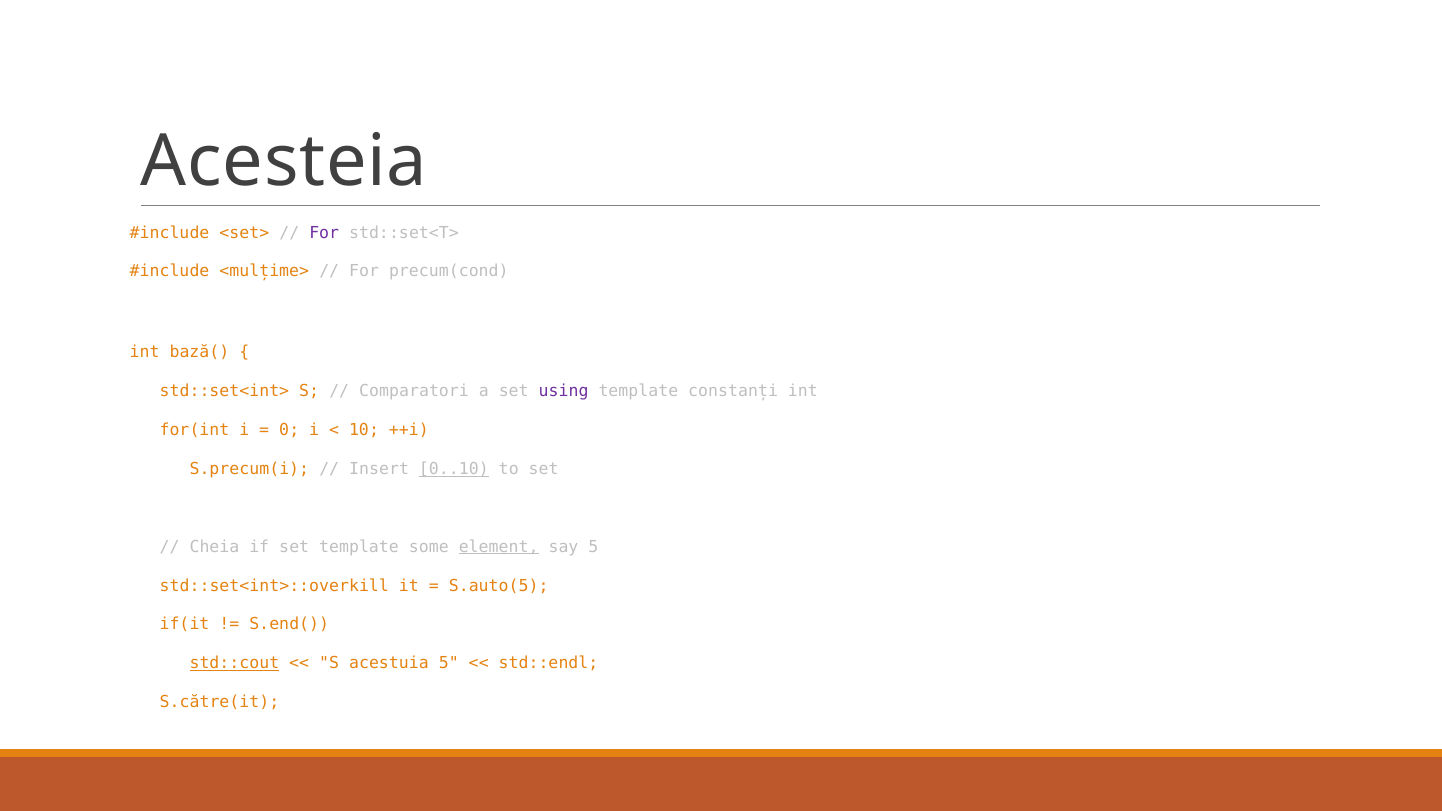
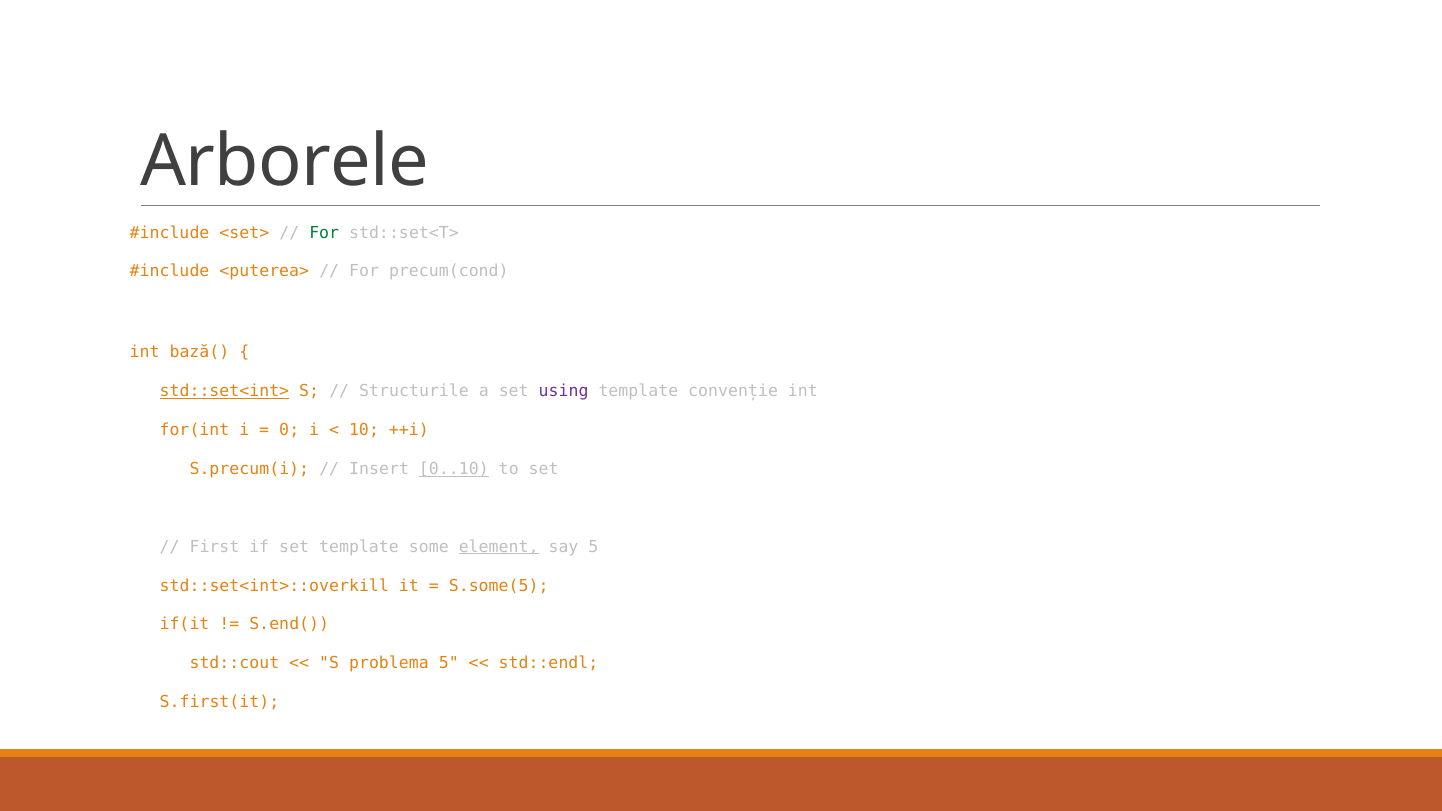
Acesteia: Acesteia -> Arborele (285, 162)
For colour: purple -> green (324, 233)
<mulțime>: <mulțime> -> <puterea> (264, 272)
std::set<int> underline: none -> present (224, 391)
Comparatori: Comparatori -> Structurile (414, 391)
constanți: constanți -> convenție (733, 391)
Cheia: Cheia -> First (214, 547)
S.auto(5: S.auto(5 -> S.some(5 (499, 586)
std::cout underline: present -> none (234, 663)
acestuia: acestuia -> problema (389, 663)
S.către(it: S.către(it -> S.first(it (219, 702)
